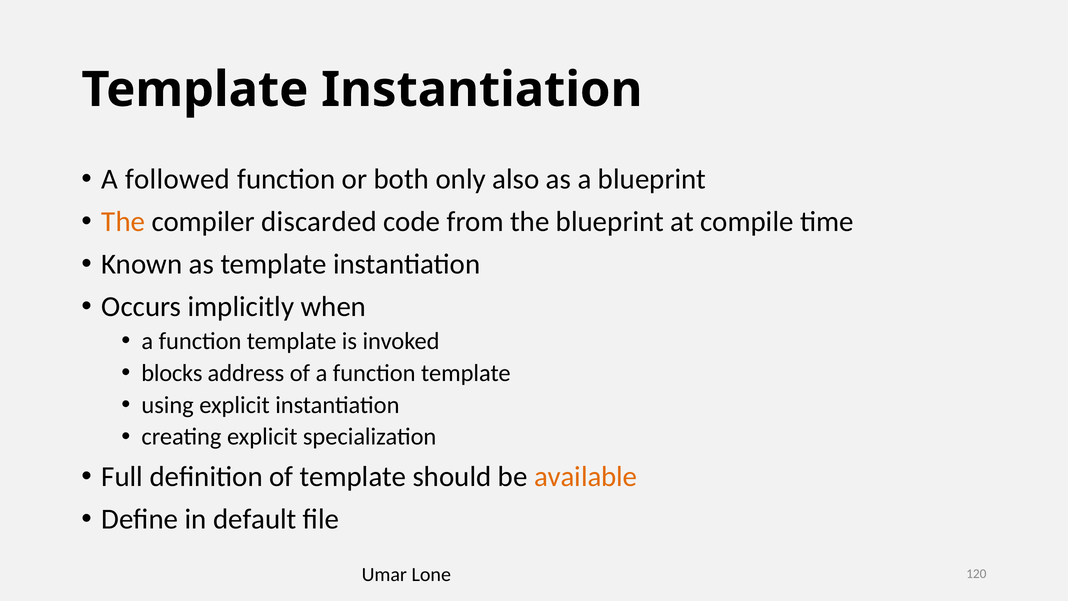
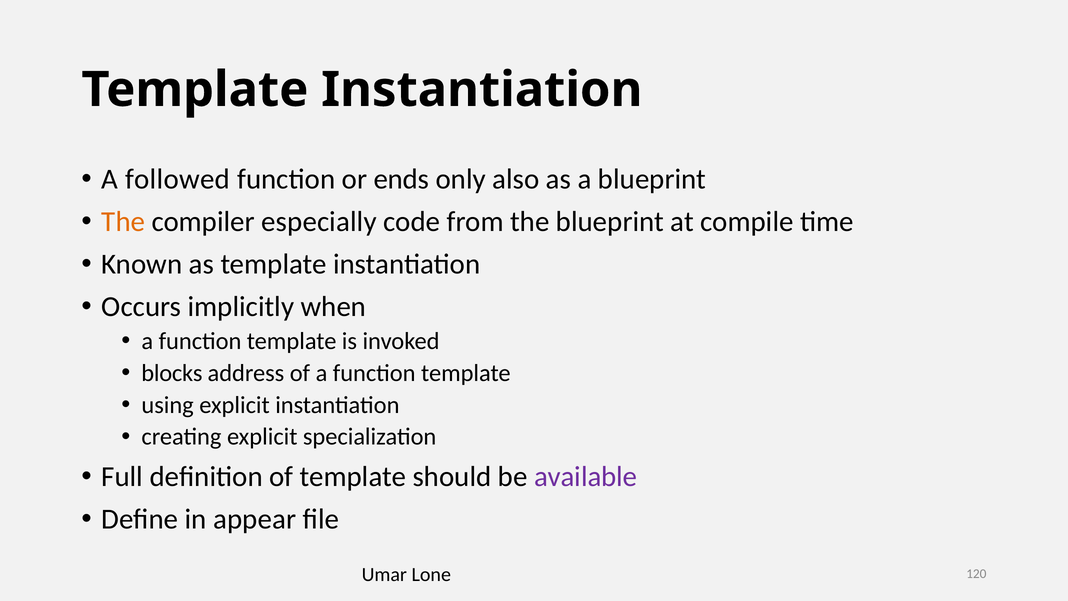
both: both -> ends (401, 179)
discarded: discarded -> especially (319, 222)
available colour: orange -> purple (586, 477)
default: default -> appear (255, 519)
